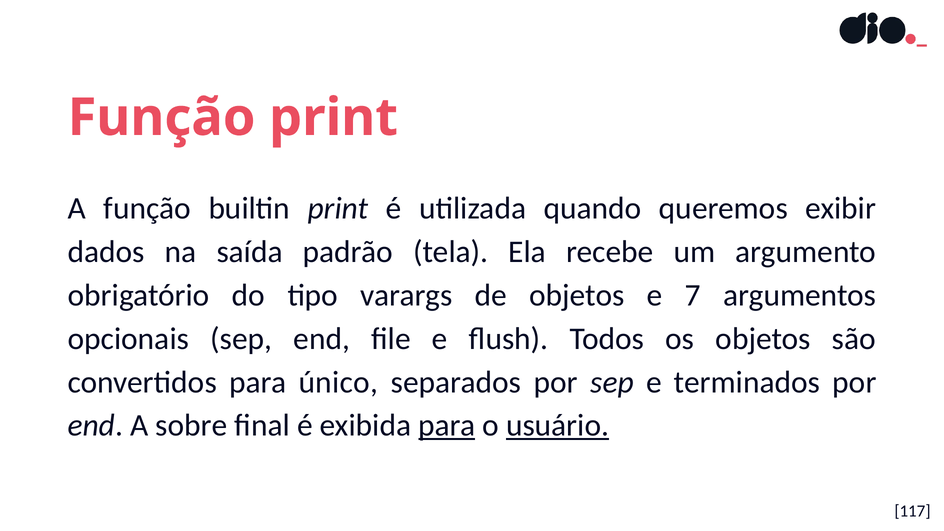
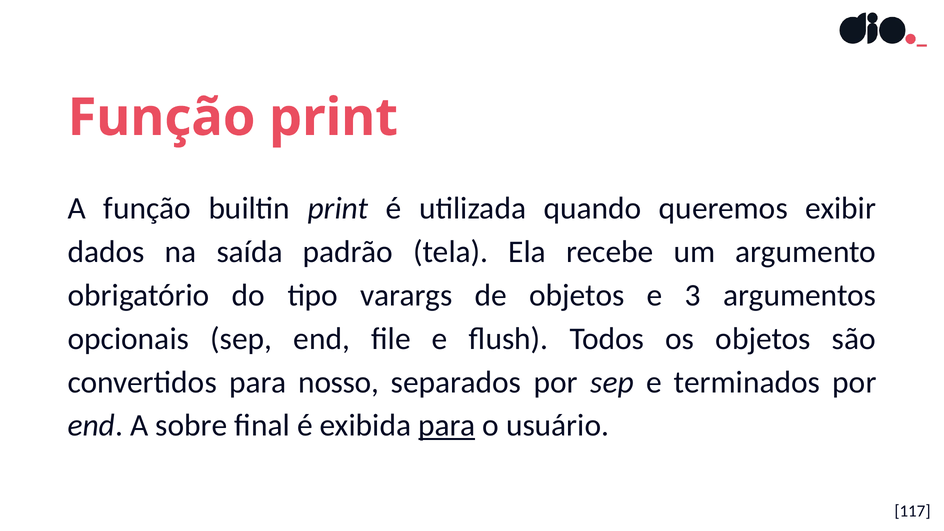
7: 7 -> 3 (693, 295)
único: único -> nosso (339, 382)
usuário underline: present -> none (558, 426)
